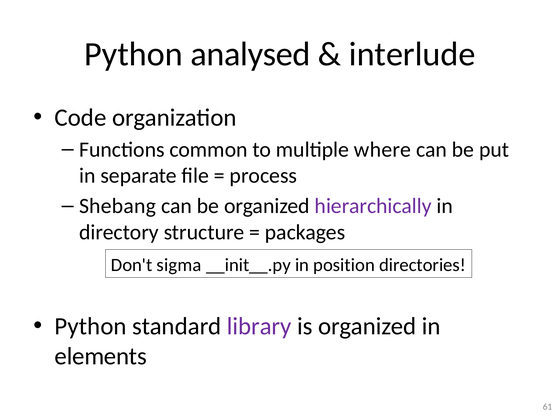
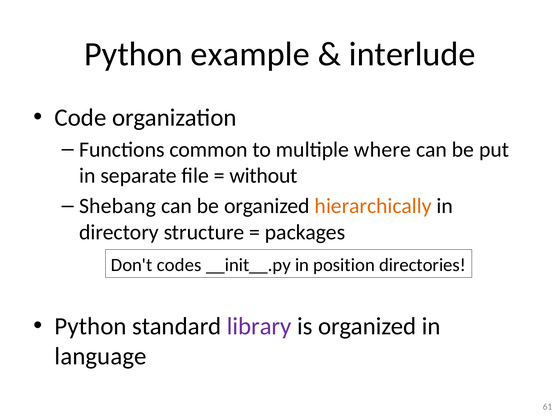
analysed: analysed -> example (250, 54)
process: process -> without (263, 176)
hierarchically colour: purple -> orange (373, 206)
sigma: sigma -> codes (179, 265)
elements: elements -> language (101, 356)
